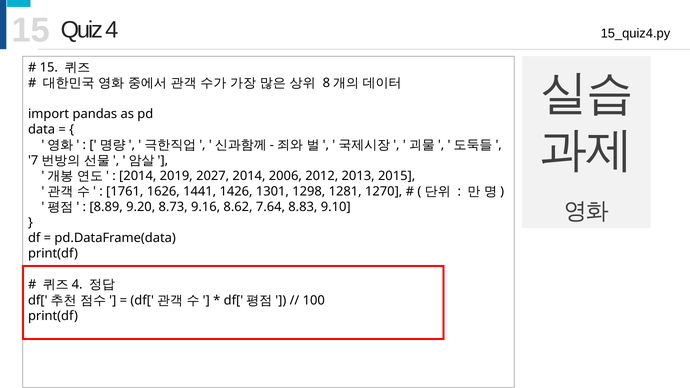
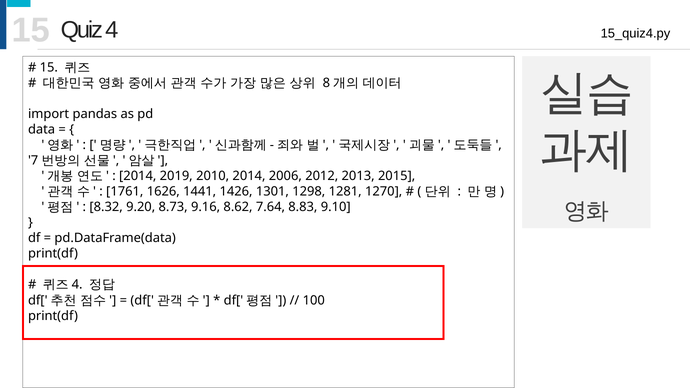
2027: 2027 -> 2010 (213, 176)
8.89: 8.89 -> 8.32 (106, 207)
